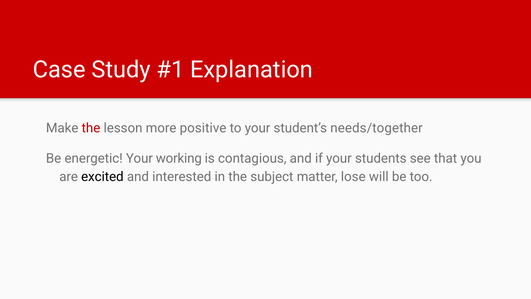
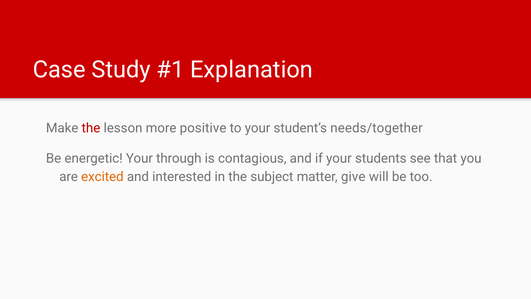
working: working -> through (179, 158)
excited colour: black -> orange (102, 176)
lose: lose -> give (353, 176)
